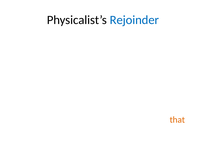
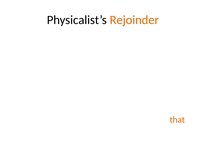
Rejoinder colour: blue -> orange (134, 20)
